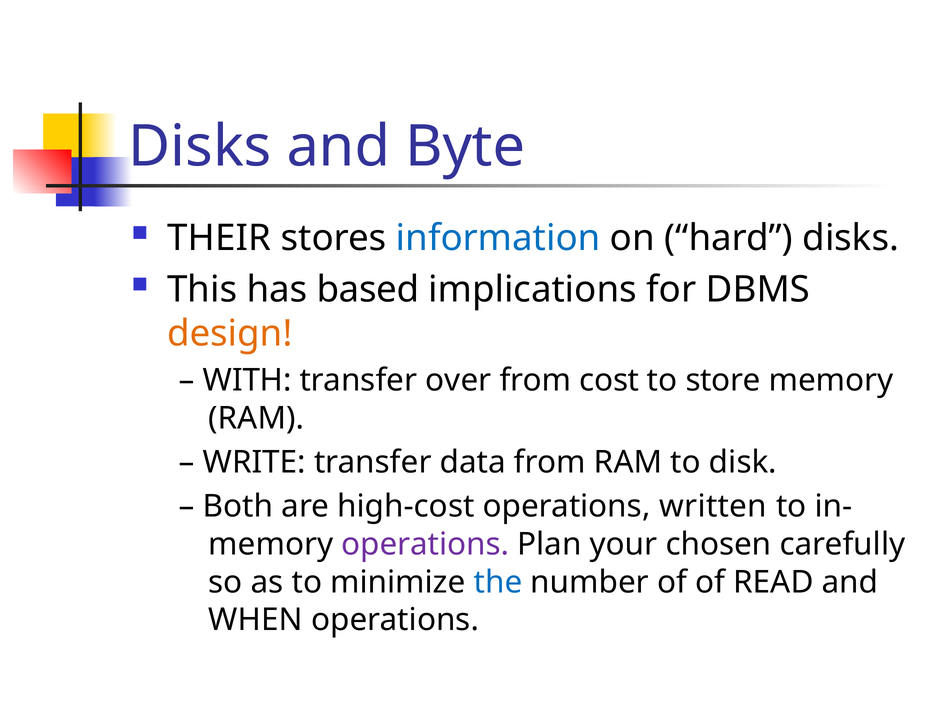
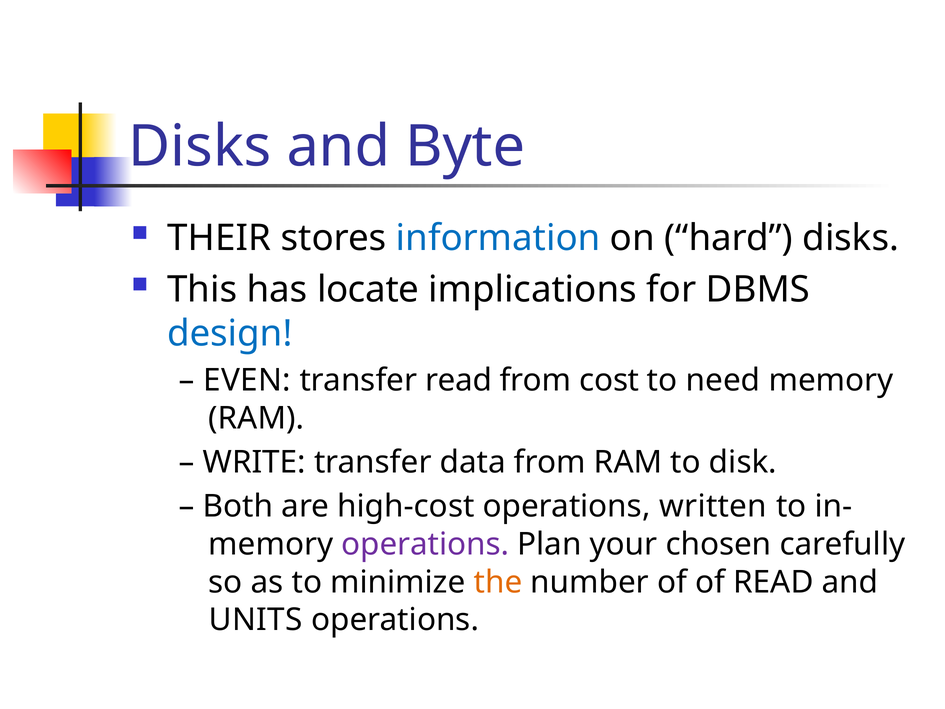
based: based -> locate (368, 289)
design colour: orange -> blue (230, 334)
WITH: WITH -> EVEN (247, 380)
transfer over: over -> read (459, 380)
store: store -> need (723, 380)
the colour: blue -> orange (498, 582)
WHEN: WHEN -> UNITS (256, 620)
